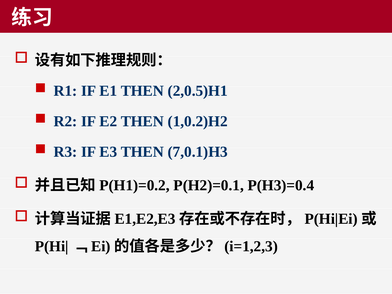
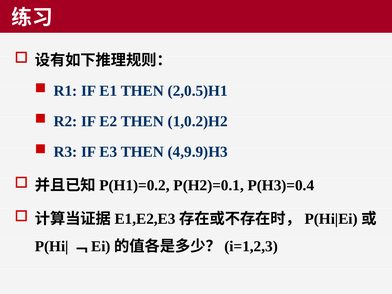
7,0.1)H3: 7,0.1)H3 -> 4,9.9)H3 (198, 152)
